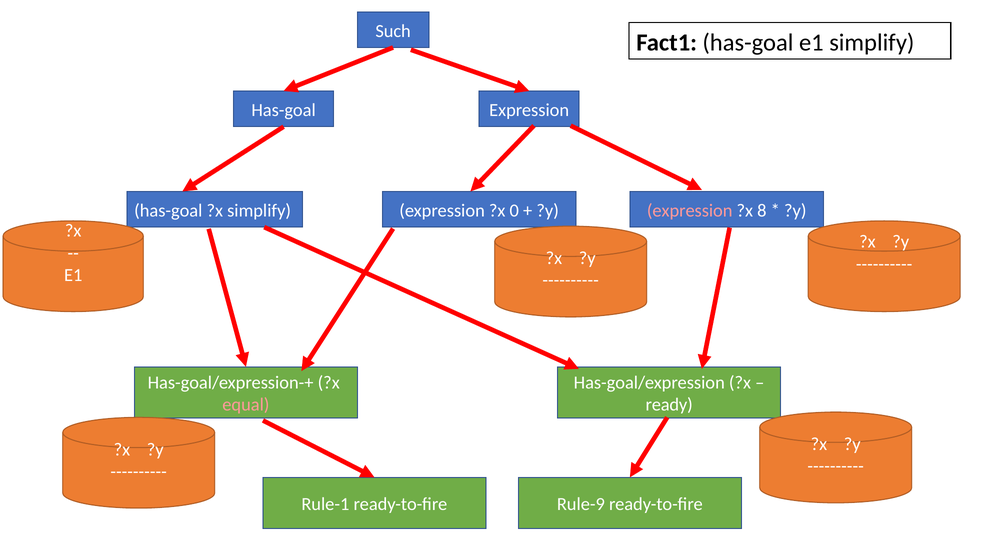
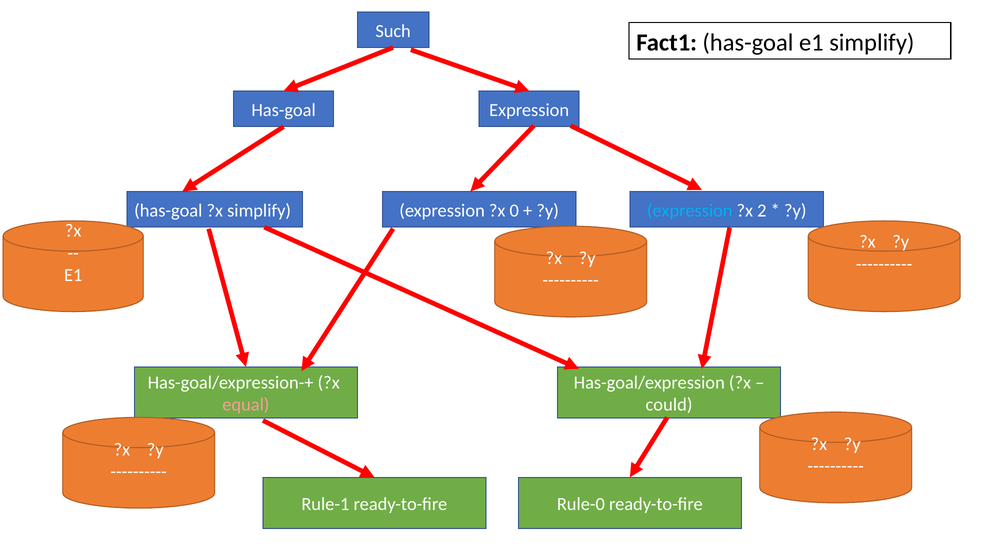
expression colour: pink -> light blue (690, 211)
8: 8 -> 2 (762, 211)
ready: ready -> could (669, 405)
Rule-9: Rule-9 -> Rule-0 (581, 504)
